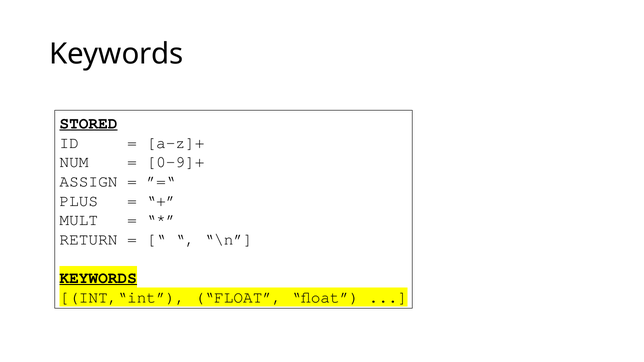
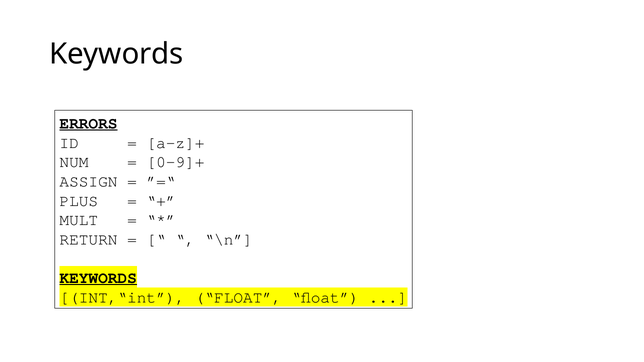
STORED: STORED -> ERRORS (88, 124)
